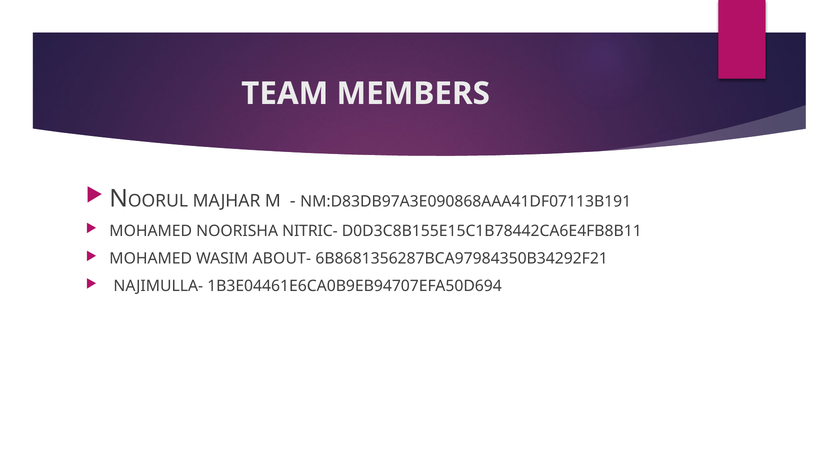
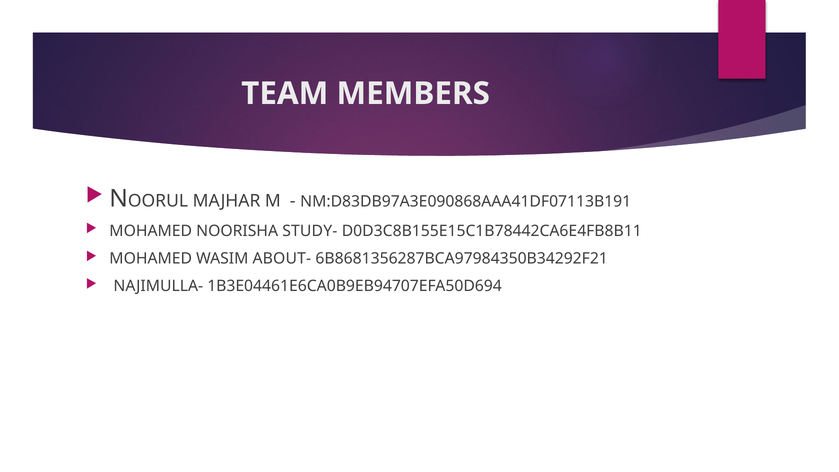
NITRIC-: NITRIC- -> STUDY- (310, 231)
